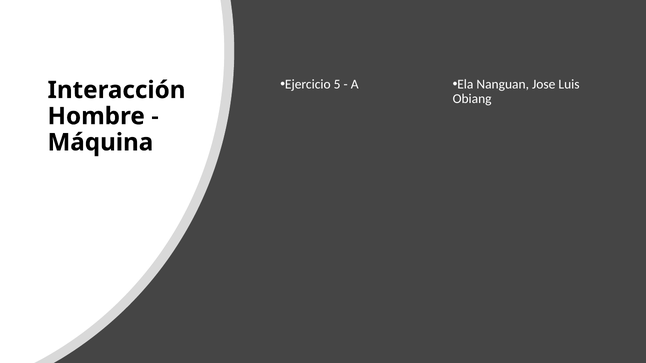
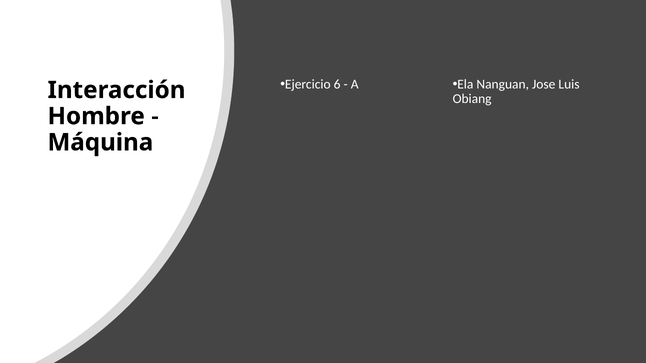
5: 5 -> 6 (337, 84)
